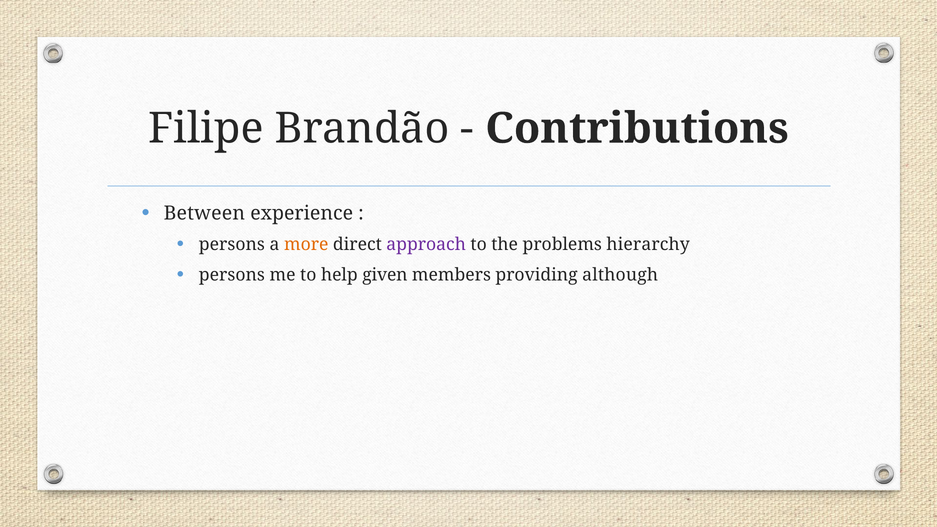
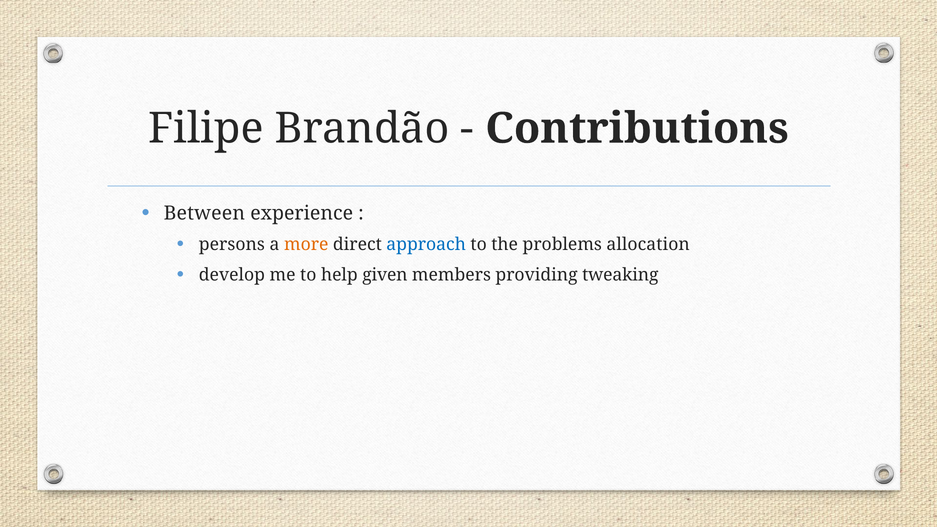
approach colour: purple -> blue (426, 245)
hierarchy: hierarchy -> allocation (648, 245)
persons: persons -> develop (232, 275)
although: although -> tweaking (620, 275)
